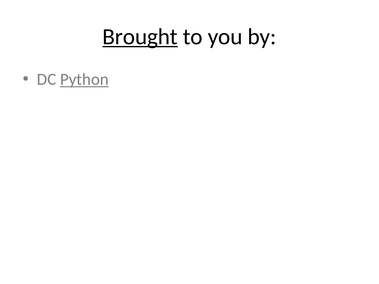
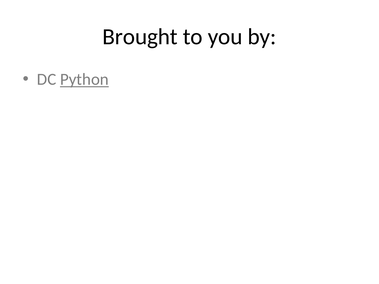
Brought underline: present -> none (140, 37)
